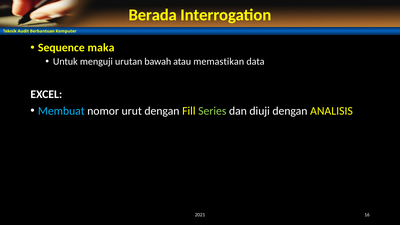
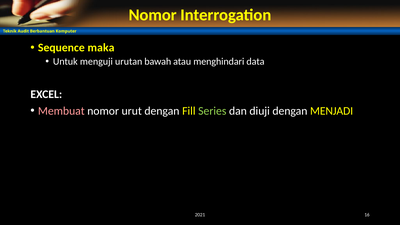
Berada: Berada -> Nomor (153, 15)
memastikan: memastikan -> menghindari (219, 62)
Membuat colour: light blue -> pink (61, 111)
ANALISIS: ANALISIS -> MENJADI (332, 111)
